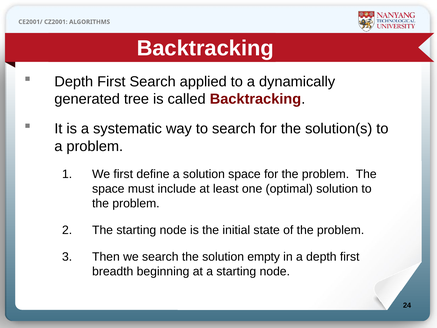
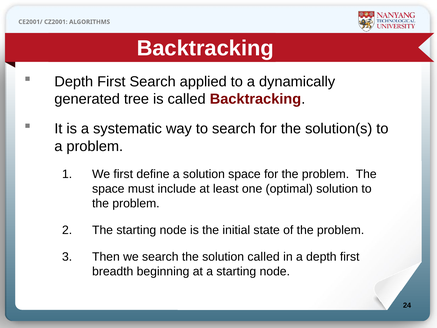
solution empty: empty -> called (264, 257)
